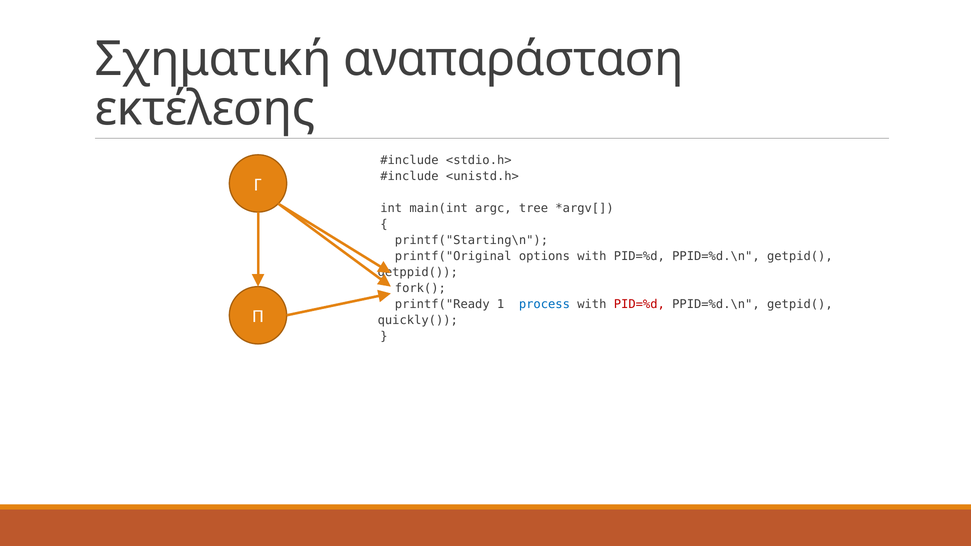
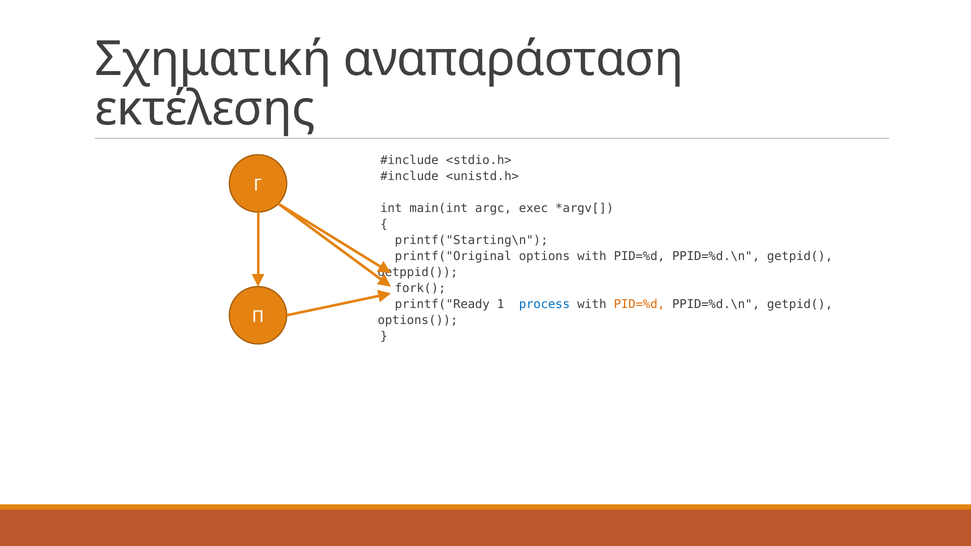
tree: tree -> exec (533, 208)
PID=%d colour: red -> orange (639, 304)
quickly(: quickly( -> options( (418, 320)
